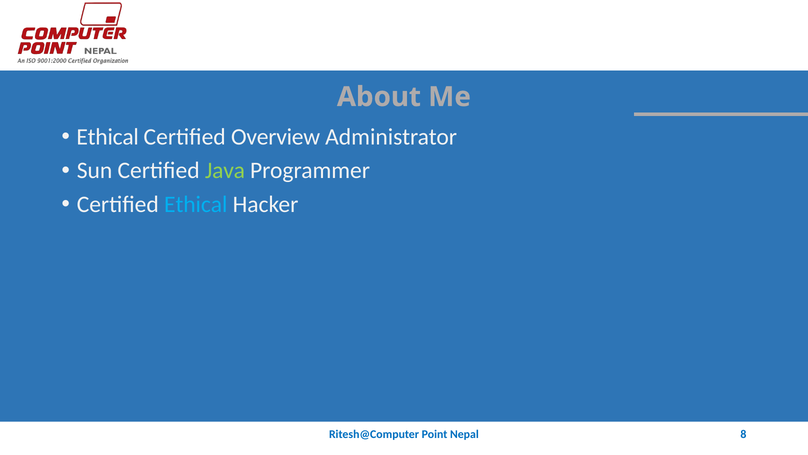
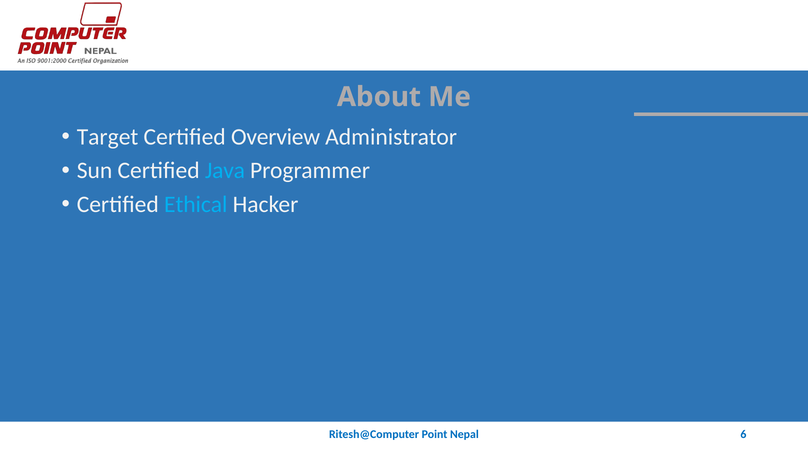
Ethical: Ethical -> Target (108, 137)
Java colour: light green -> light blue (225, 170)
8: 8 -> 6 (743, 434)
